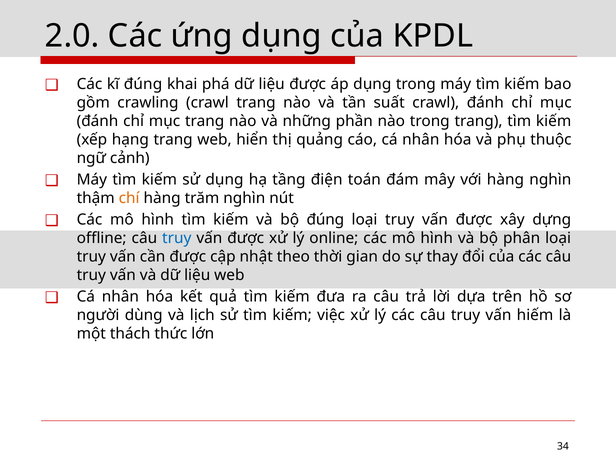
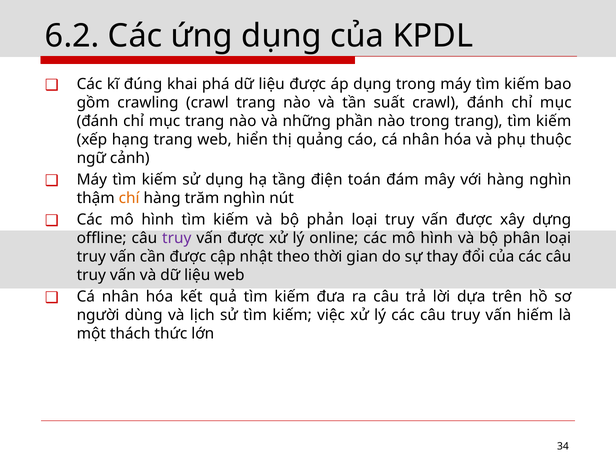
2.0: 2.0 -> 6.2 (72, 36)
bộ đúng: đúng -> phản (325, 220)
truy colour: blue -> purple (177, 238)
